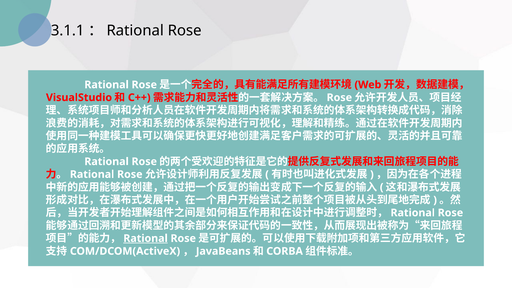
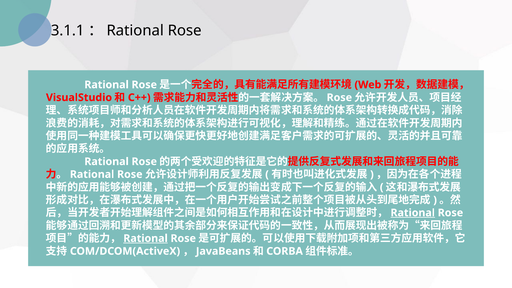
Rational underline: none -> present (413, 213)
